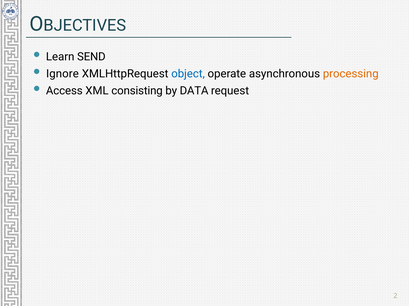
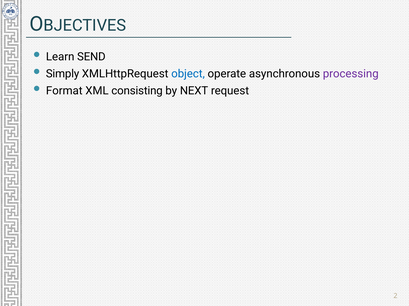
Ignore: Ignore -> Simply (63, 74)
processing colour: orange -> purple (351, 74)
Access: Access -> Format (64, 91)
DATA: DATA -> NEXT (194, 91)
